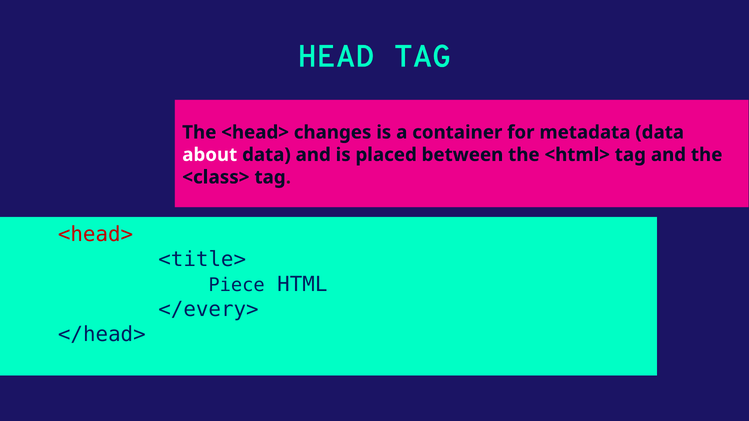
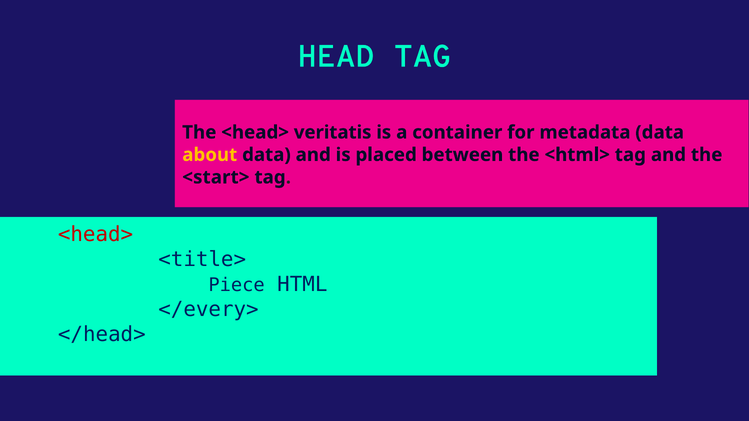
changes: changes -> veritatis (333, 132)
about colour: white -> yellow (210, 155)
<class>: <class> -> <start> (216, 177)
